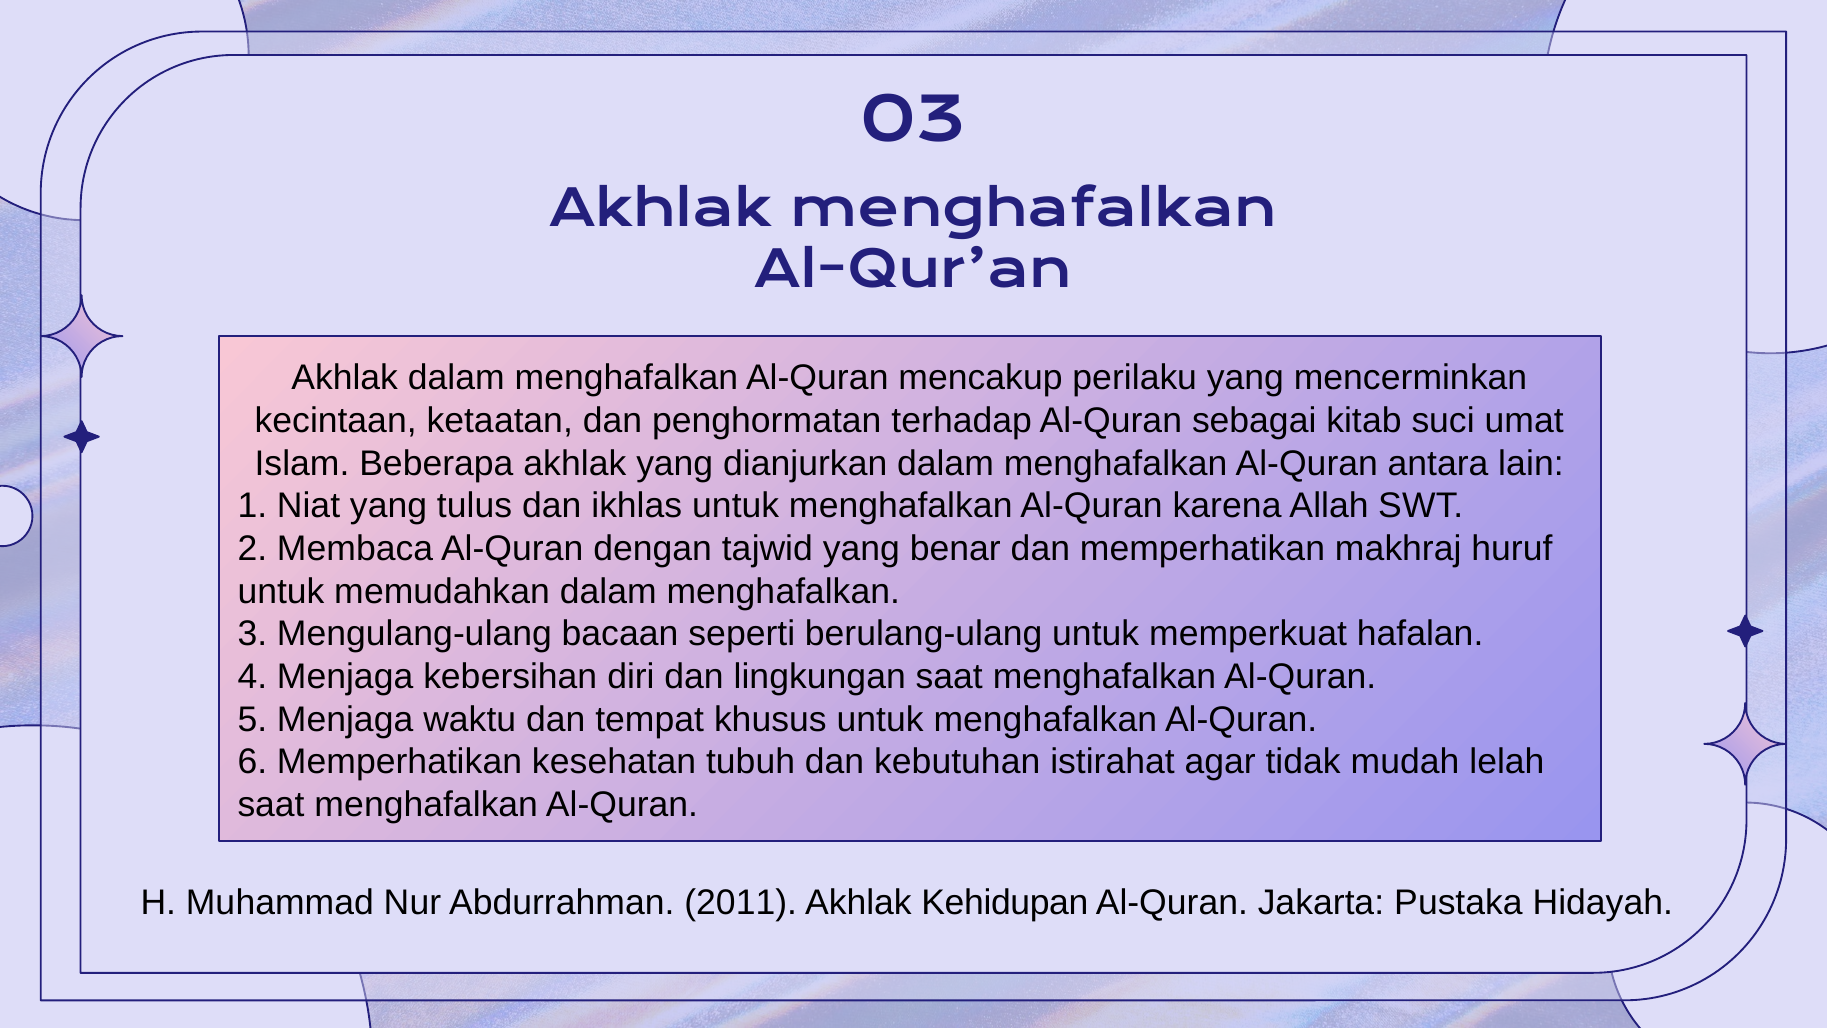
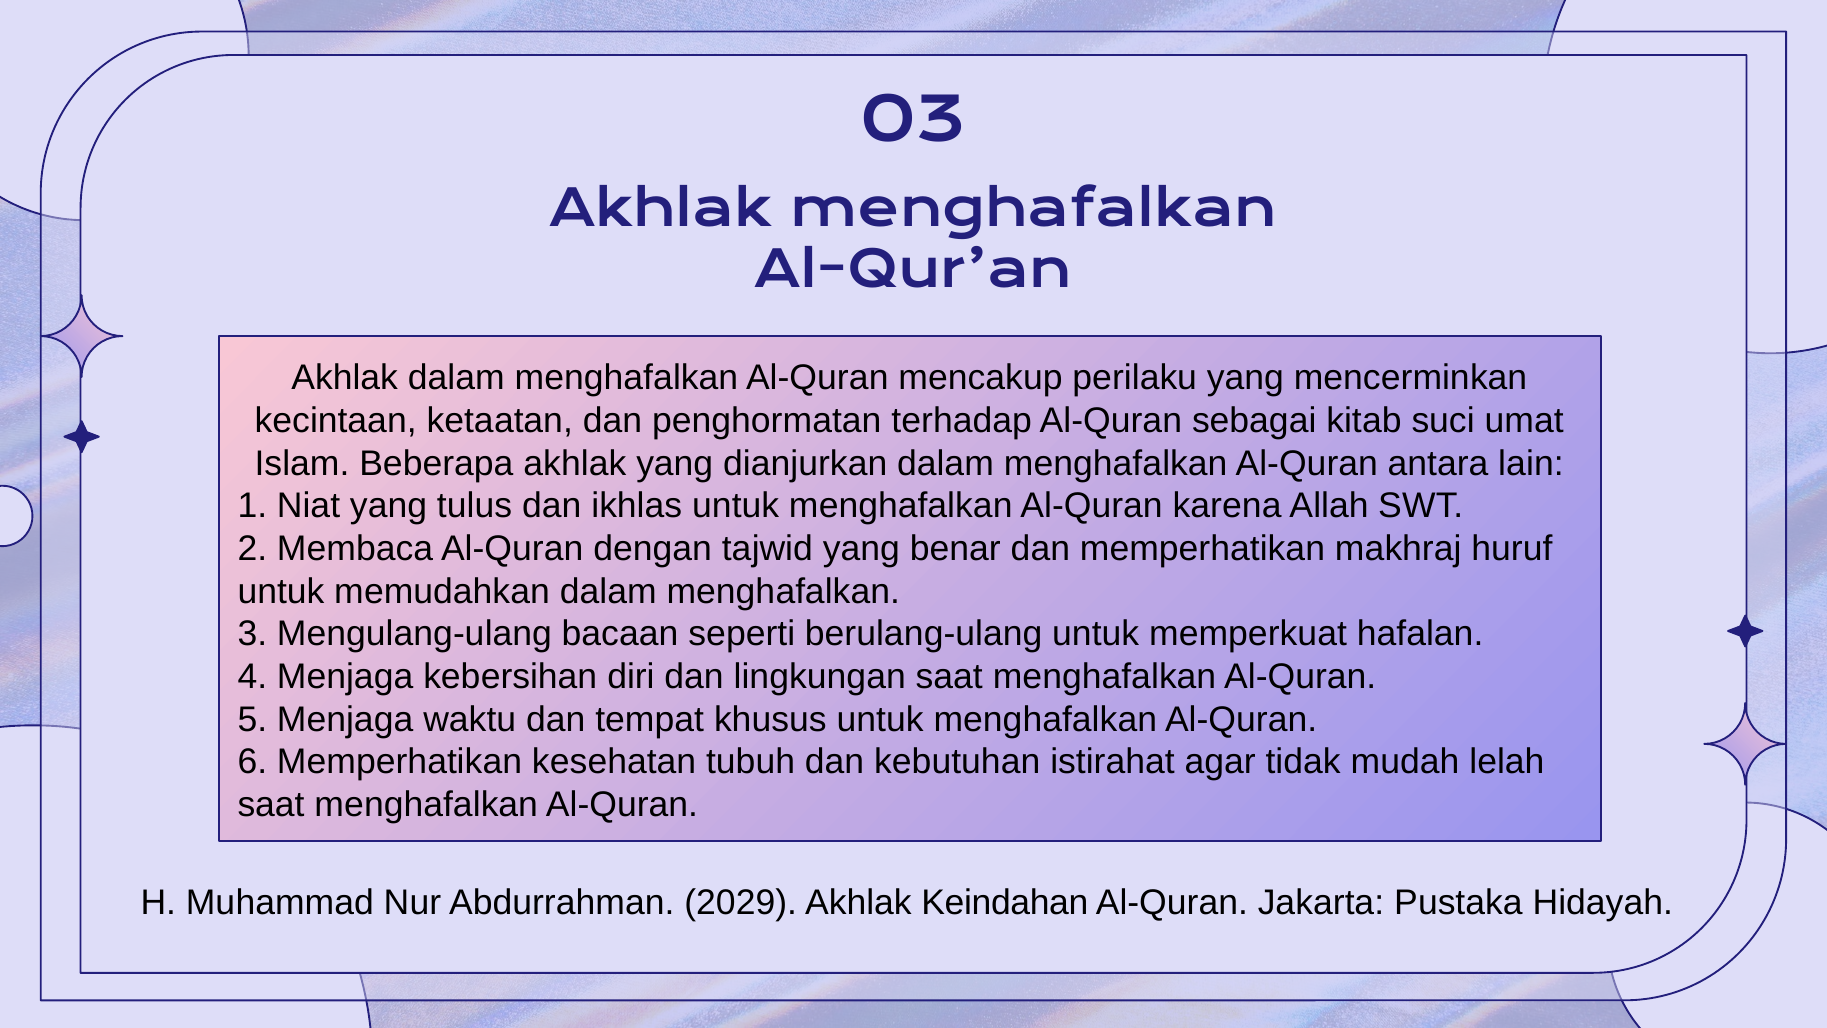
2011: 2011 -> 2029 (741, 903)
Kehidupan: Kehidupan -> Keindahan (1005, 903)
